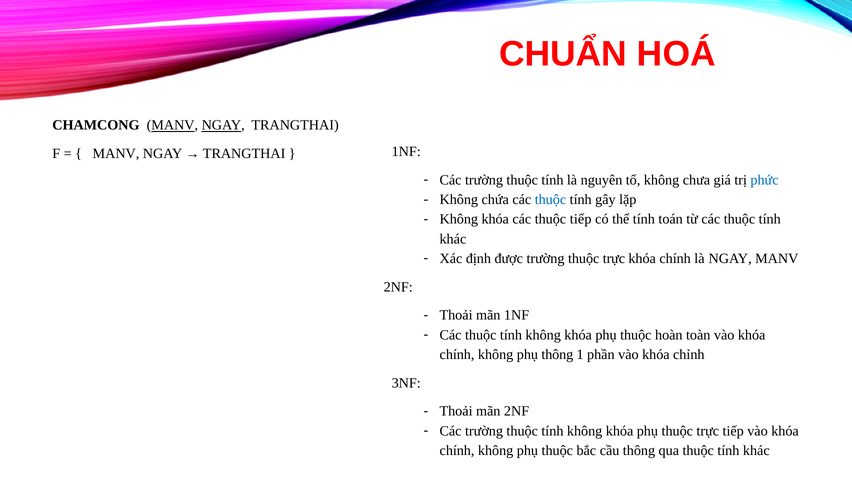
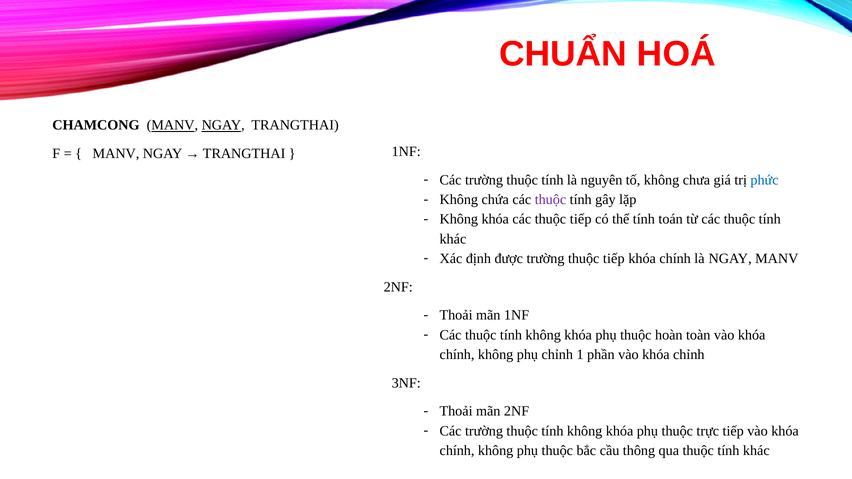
thuộc colour: blue -> purple (550, 200)
trường thuộc trực: trực -> tiếp (614, 259)
phụ thông: thông -> chỉnh (557, 355)
